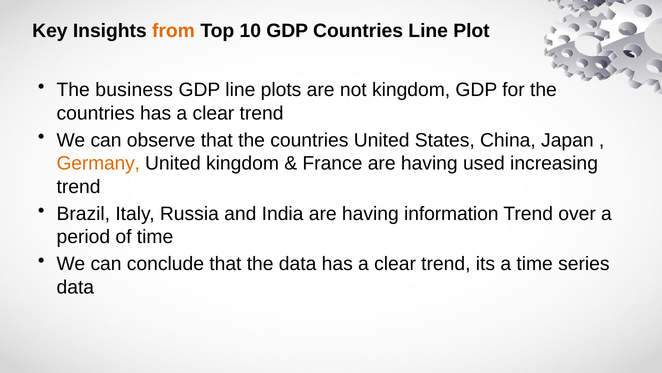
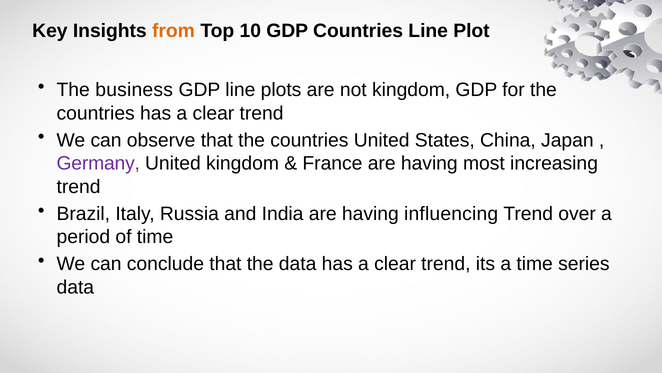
Germany colour: orange -> purple (98, 163)
used: used -> most (484, 163)
information: information -> influencing (451, 213)
